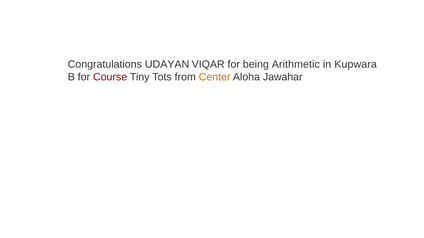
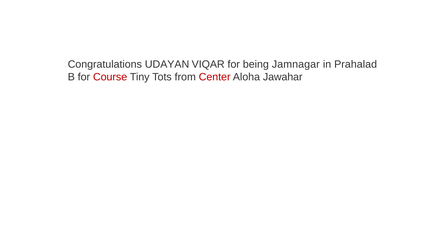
Arithmetic: Arithmetic -> Jamnagar (296, 64)
Kupwara: Kupwara -> Prahalad (356, 64)
Center colour: orange -> red (215, 77)
